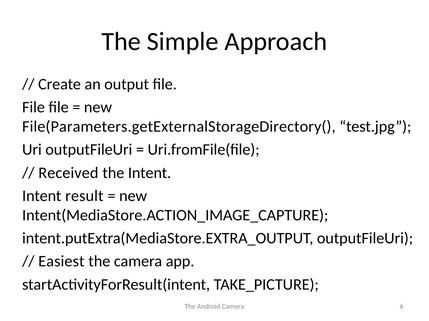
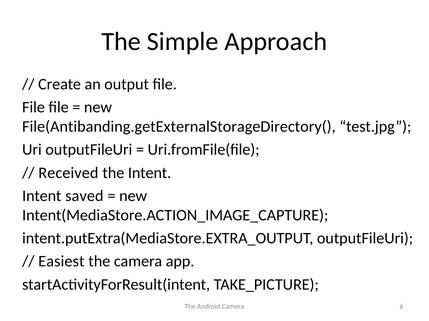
File(Parameters.getExternalStorageDirectory(: File(Parameters.getExternalStorageDirectory( -> File(Antibanding.getExternalStorageDirectory( (179, 127)
result: result -> saved (84, 196)
